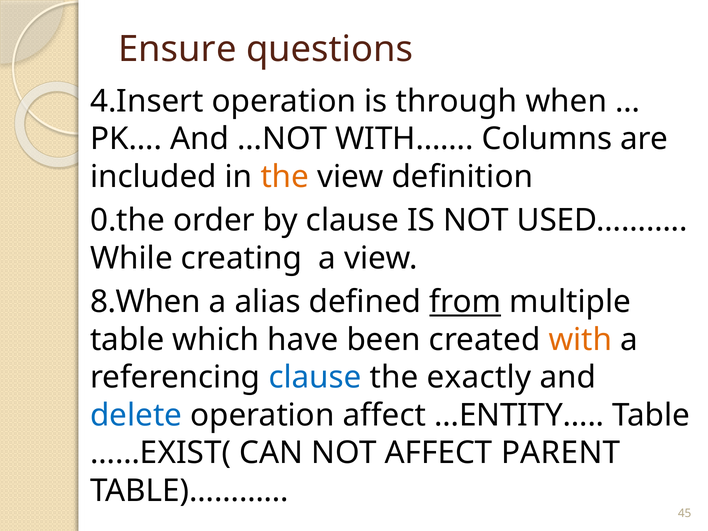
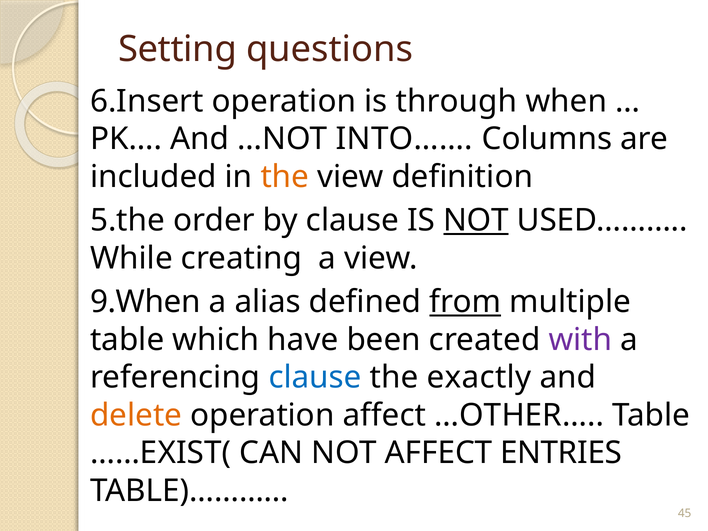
Ensure: Ensure -> Setting (178, 49)
4.Insert: 4.Insert -> 6.Insert (147, 101)
WITH……: WITH…… -> INTO…… (404, 139)
0.the: 0.the -> 5.the (128, 220)
NOT underline: none -> present (476, 220)
8.When: 8.When -> 9.When (145, 302)
with colour: orange -> purple (580, 340)
delete colour: blue -> orange (136, 415)
…ENTITY…: …ENTITY… -> …OTHER… (519, 415)
PARENT: PARENT -> ENTRIES (561, 453)
